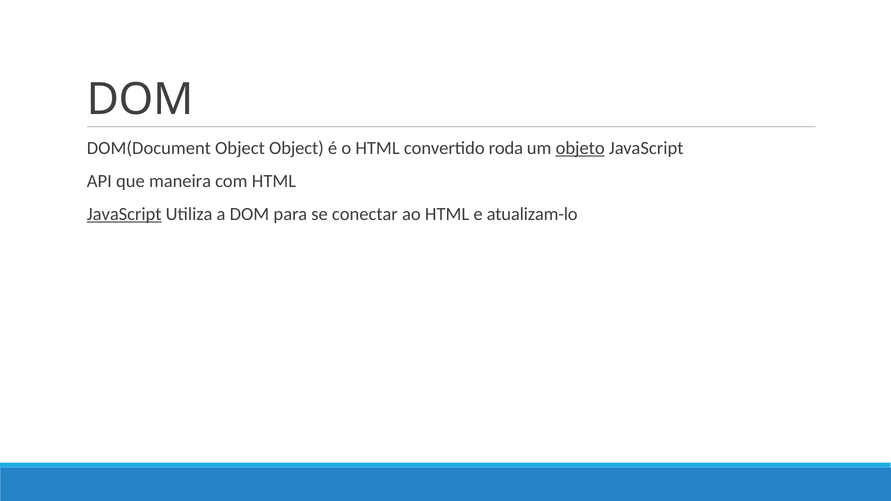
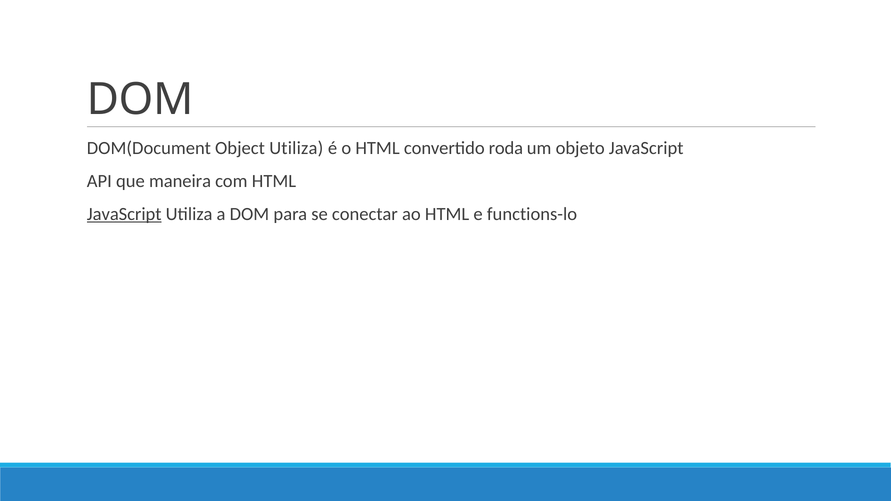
Object Object: Object -> Utiliza (296, 148)
objeto underline: present -> none (580, 148)
atualizam-lo: atualizam-lo -> functions-lo (532, 214)
